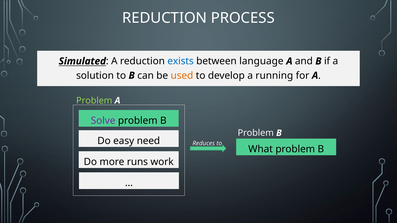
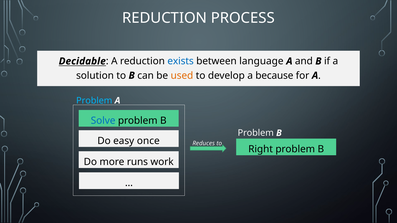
Simulated: Simulated -> Decidable (82, 61)
running: running -> because (274, 76)
Problem colour: light green -> light blue (94, 101)
Solve colour: purple -> blue (103, 121)
need: need -> once (148, 141)
What: What -> Right (261, 149)
